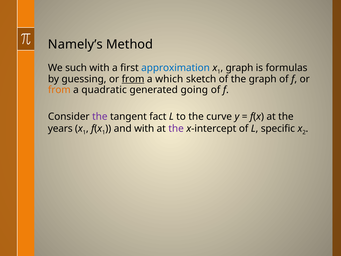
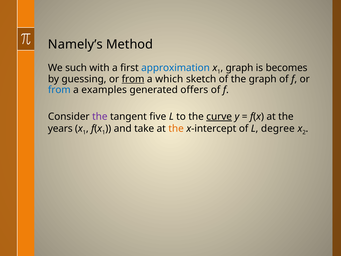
formulas: formulas -> becomes (287, 68)
from colour: orange -> blue (59, 90)
quadratic: quadratic -> examples (104, 90)
going: going -> offers (194, 90)
fact: fact -> five (158, 116)
curve underline: none -> present (219, 116)
and with: with -> take (144, 128)
the colour: purple -> orange (176, 128)
specific: specific -> degree (278, 128)
